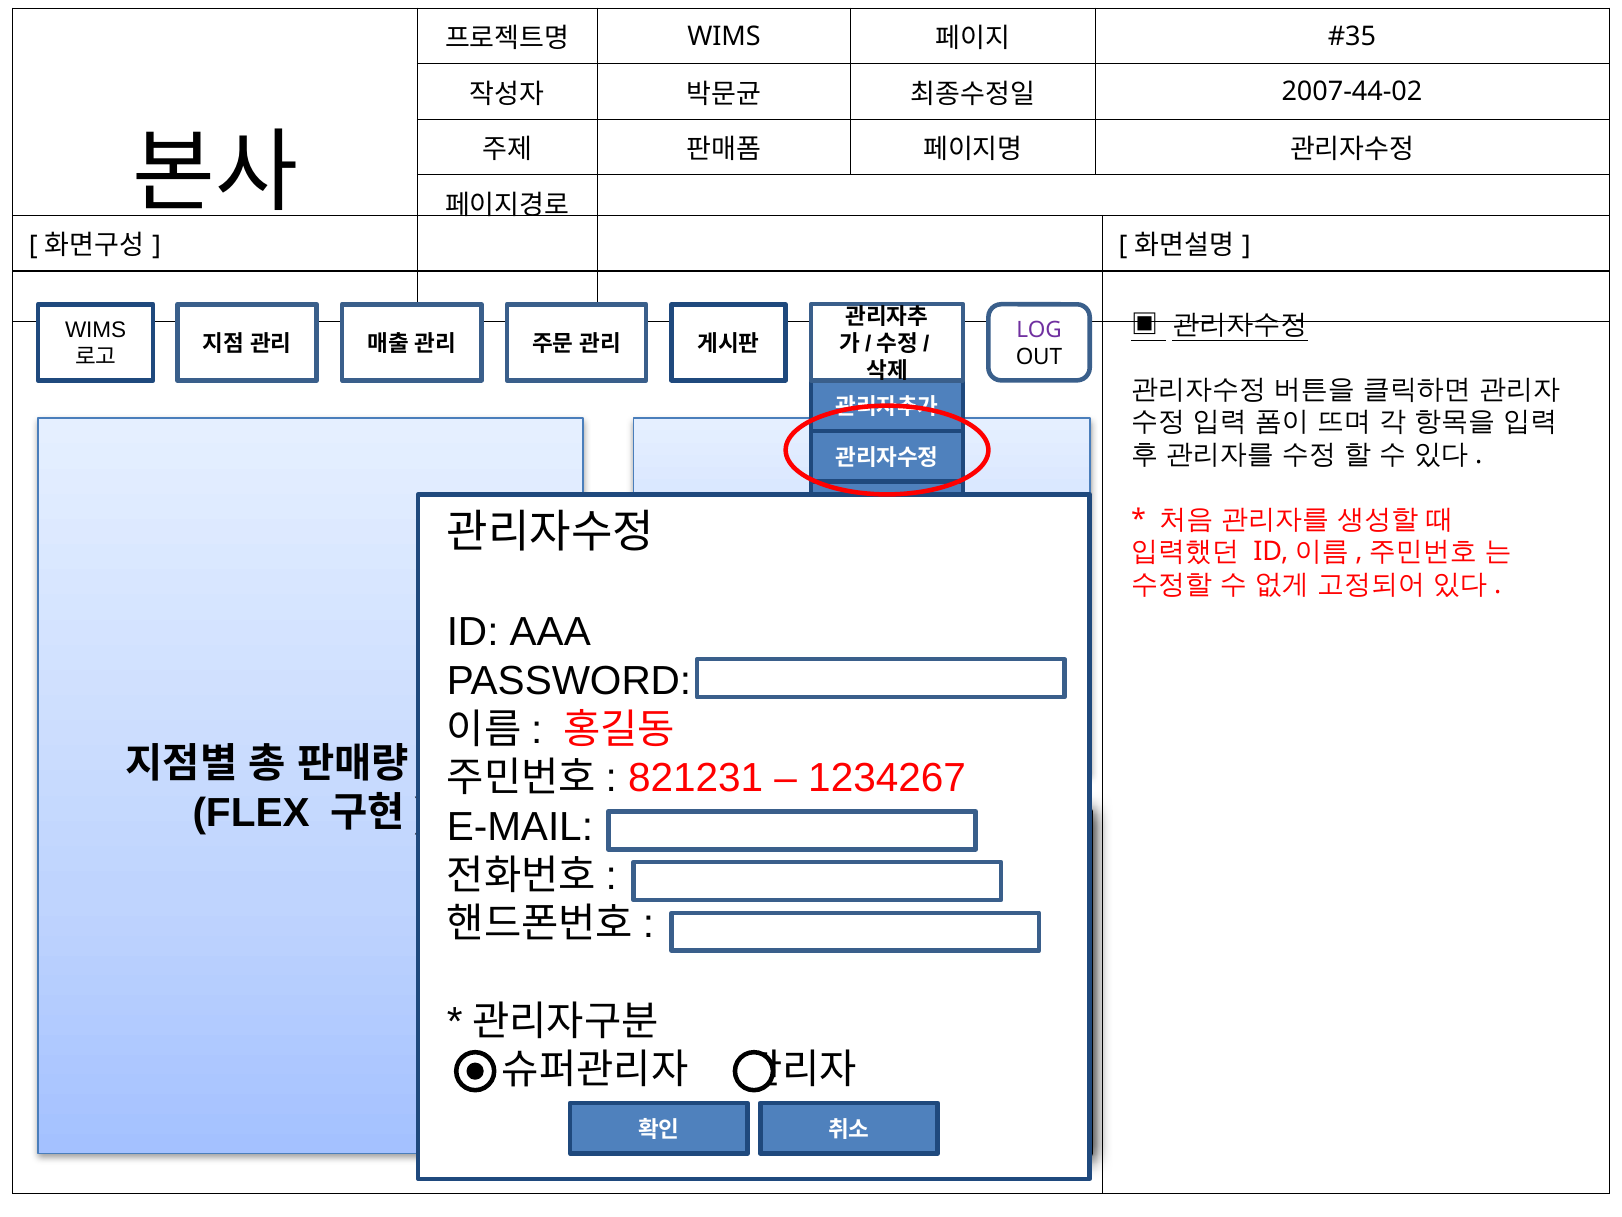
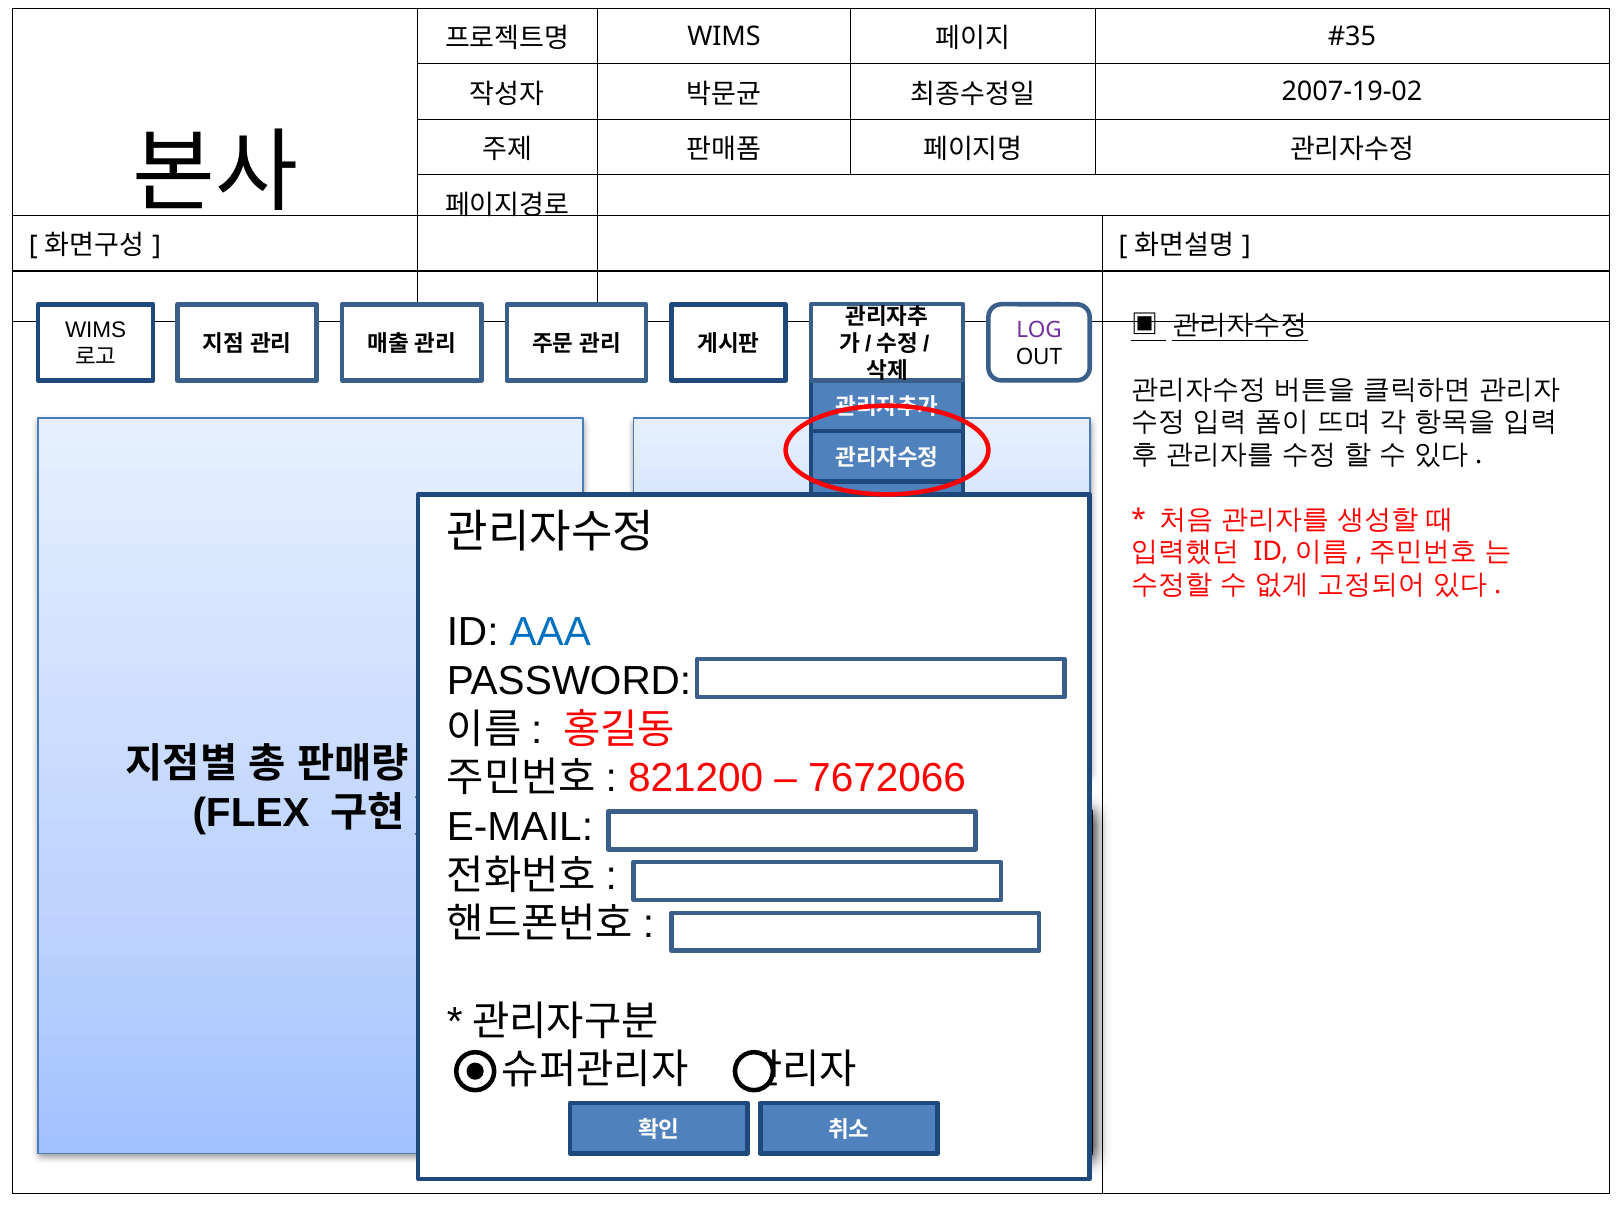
2007-44-02: 2007-44-02 -> 2007-19-02 (1352, 92)
AAA colour: black -> blue (550, 632)
821231: 821231 -> 821200 (696, 778)
1234267: 1234267 -> 7672066 (887, 778)
